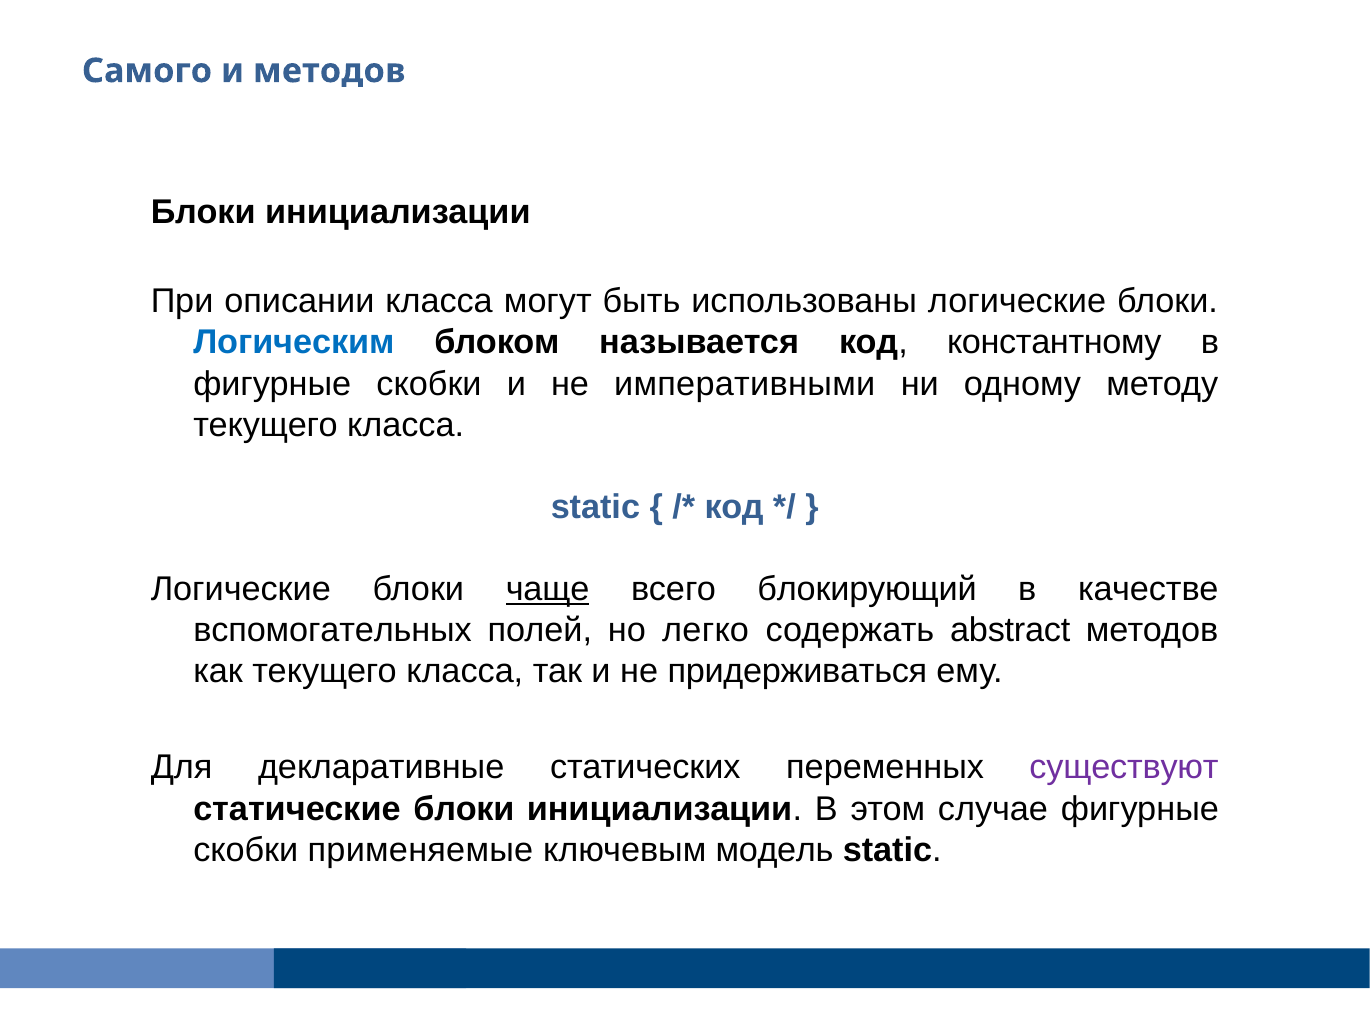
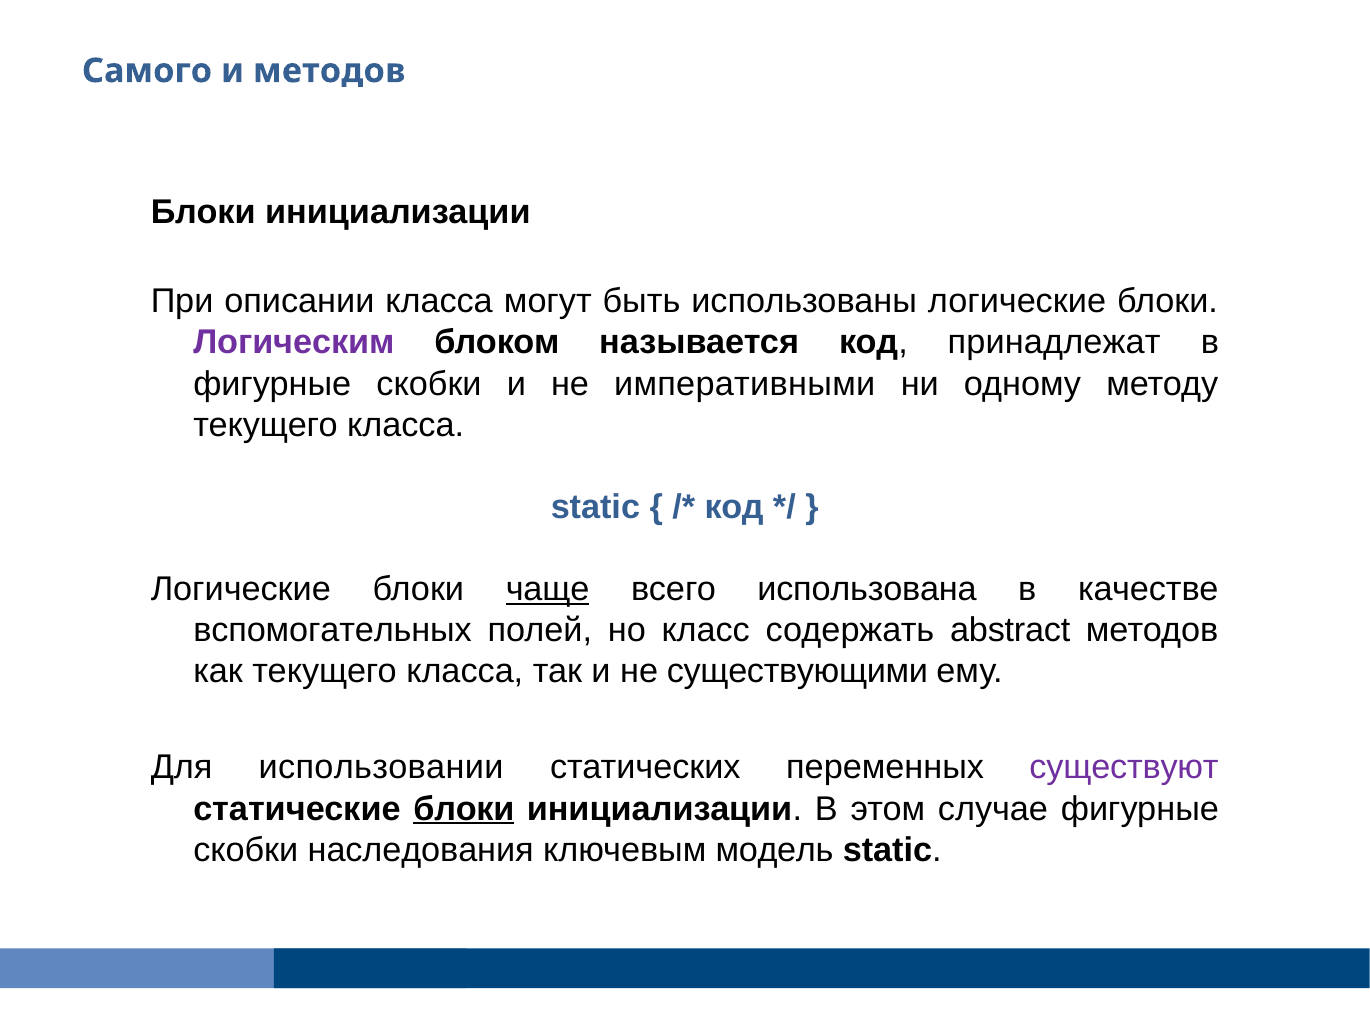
Логическим colour: blue -> purple (294, 343)
константному: константному -> принадлежат (1054, 343)
блокирующий: блокирующий -> использована (867, 589)
легко: легко -> класс (706, 630)
придерживаться: придерживаться -> существующими (797, 671)
декларативные: декларативные -> использовании (381, 767)
блоки underline: none -> present (464, 808)
применяемые: применяемые -> наследования (421, 849)
